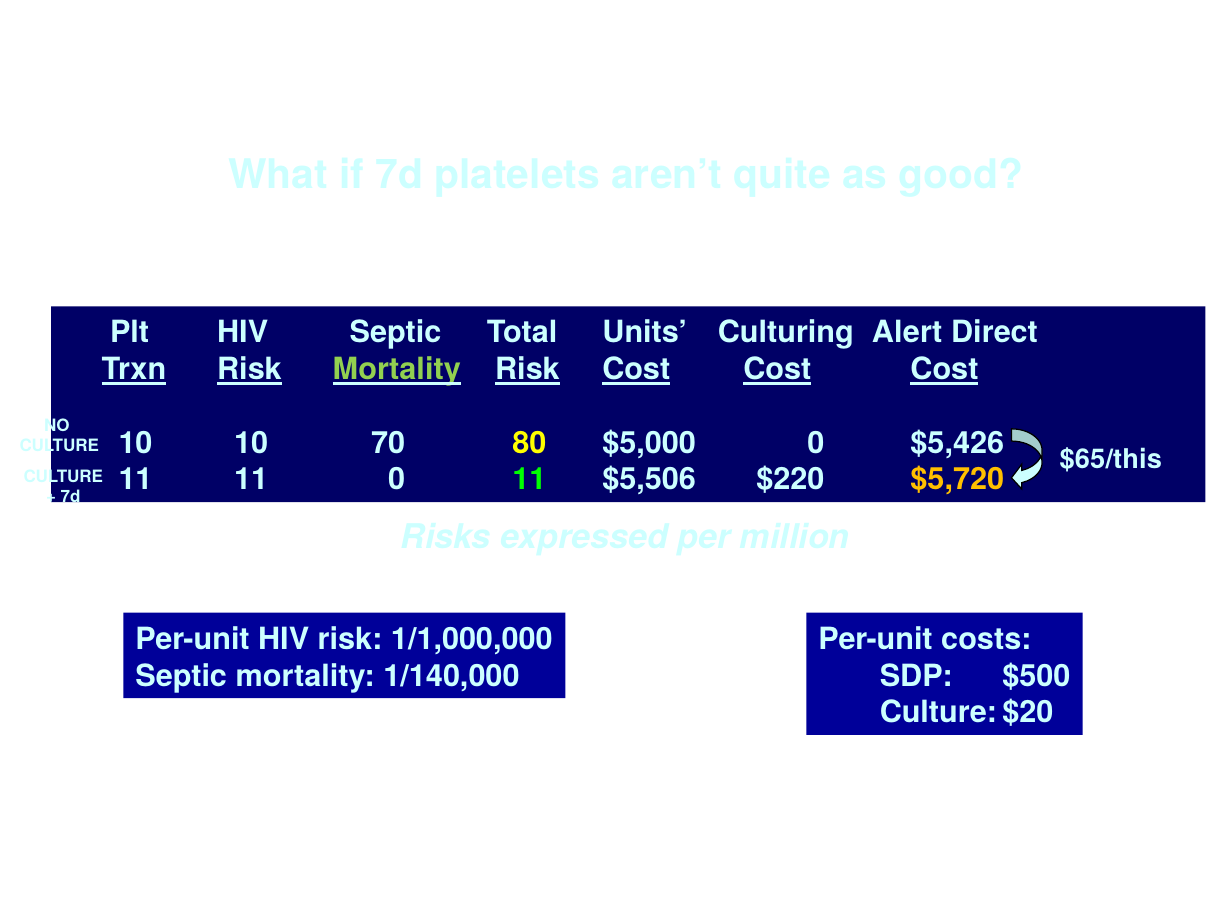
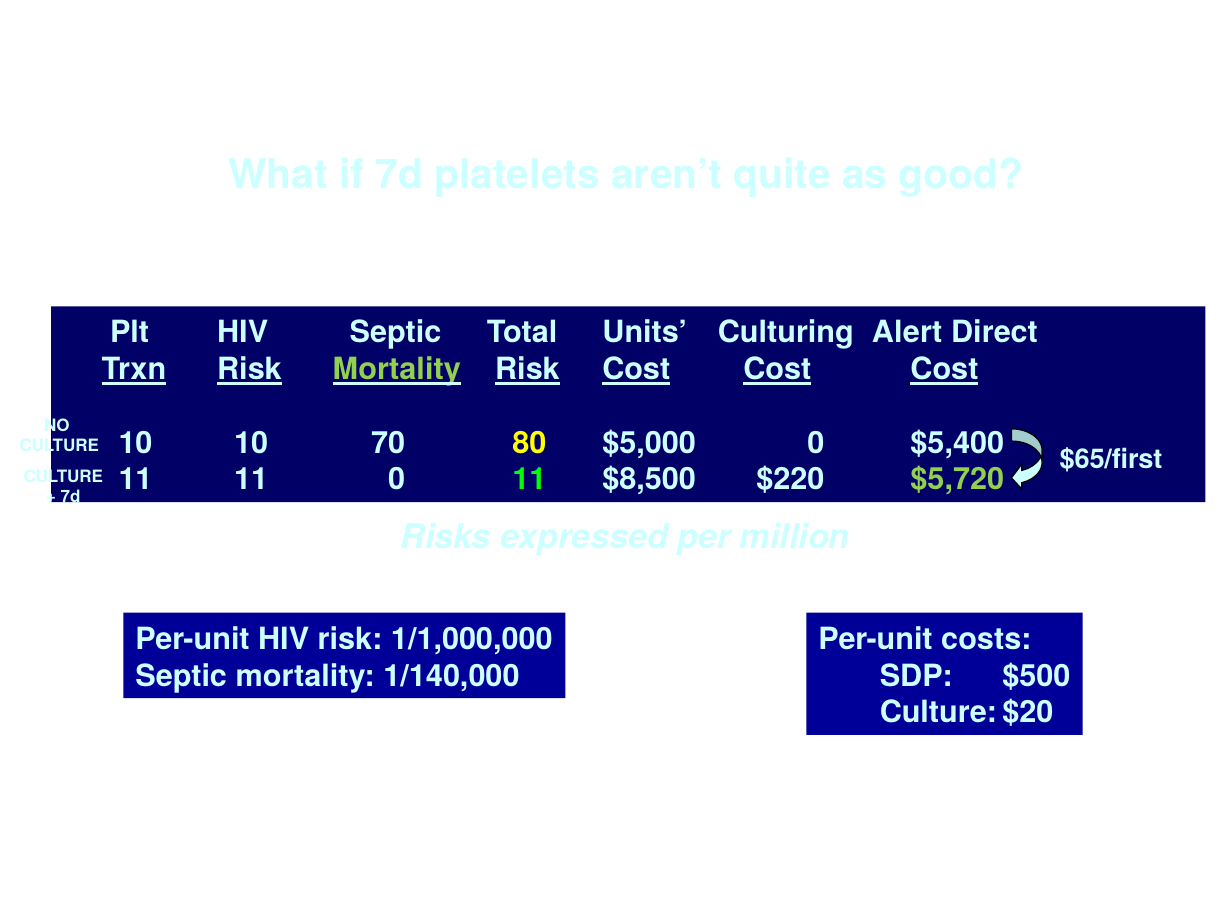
$5,426: $5,426 -> $5,400 (957, 443)
$65/this: $65/this -> $65/first (1111, 459)
$5,506: $5,506 -> $8,500 (649, 480)
$5,720 colour: yellow -> light green (957, 480)
